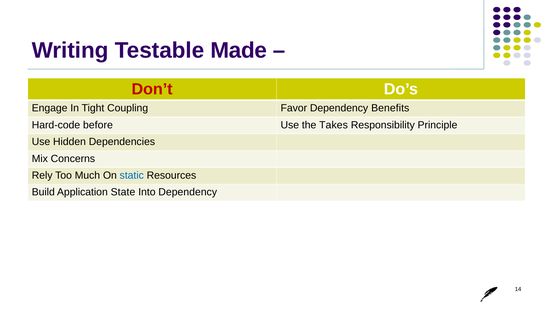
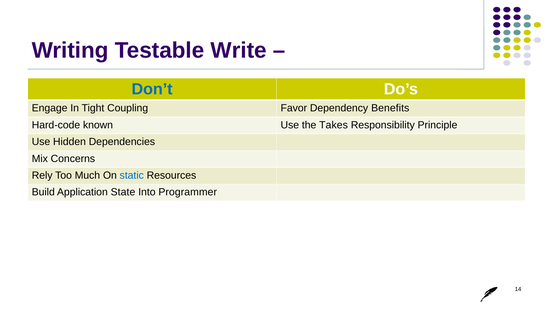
Made: Made -> Write (239, 50)
Don’t colour: red -> blue (152, 89)
before: before -> known (98, 125)
Into Dependency: Dependency -> Programmer (188, 192)
